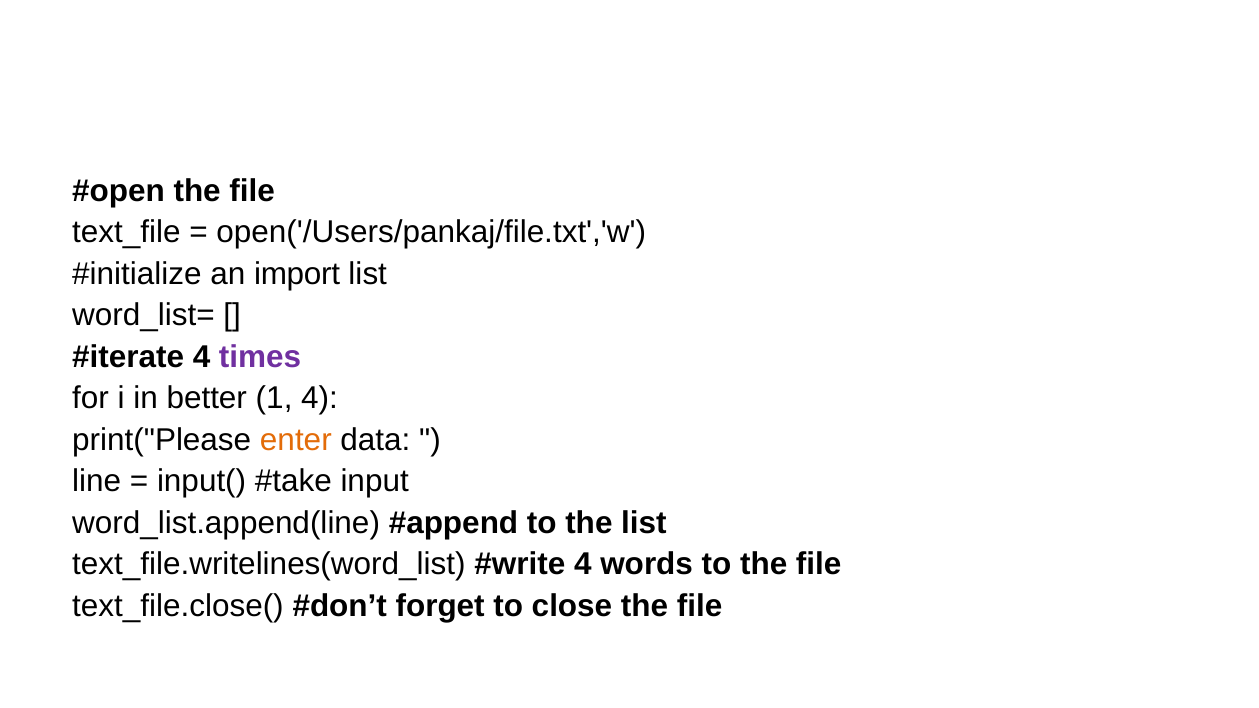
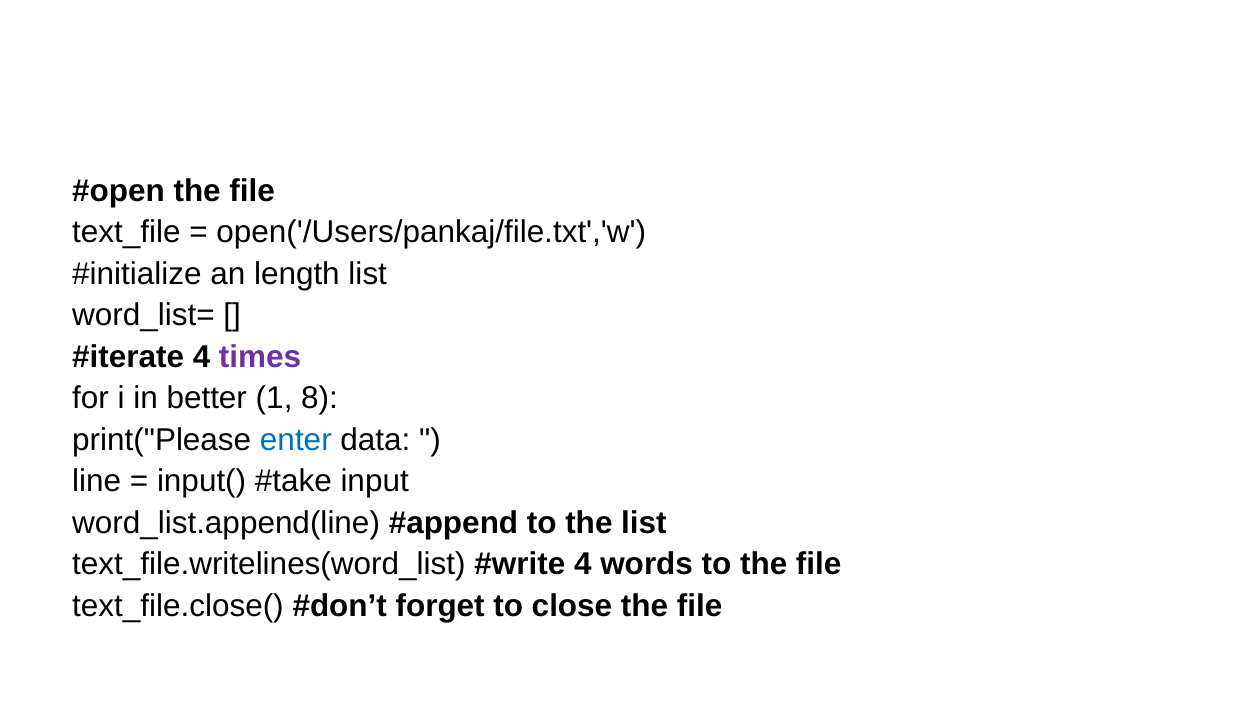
import: import -> length (297, 274)
1 4: 4 -> 8 (320, 399)
enter colour: orange -> blue (296, 440)
